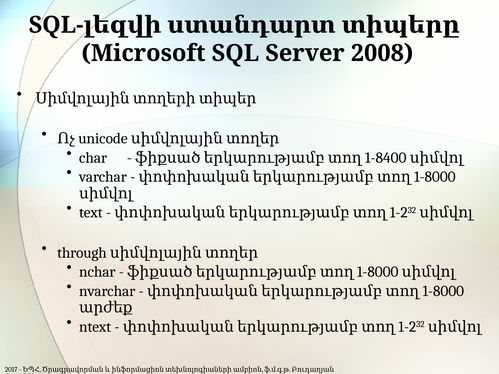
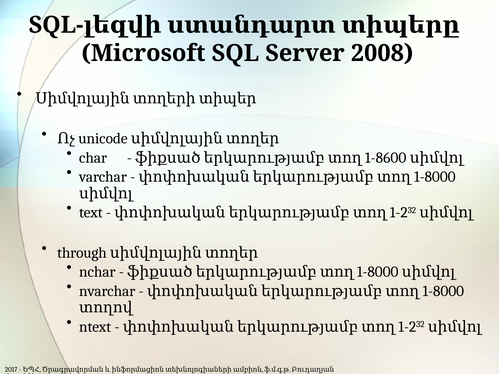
1-8400: 1-8400 -> 1-8600 (386, 158)
արժեք: արժեք -> տողով (106, 308)
